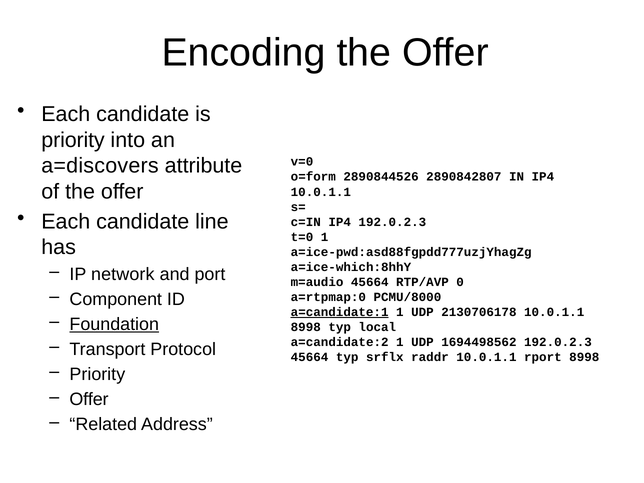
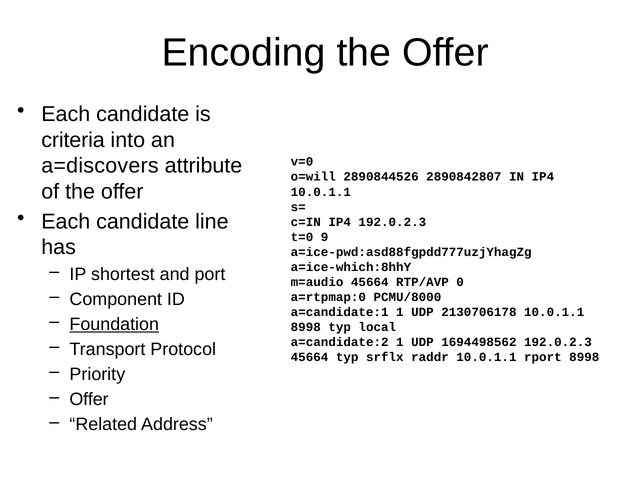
priority: priority -> criteria (73, 140)
o=form: o=form -> o=will (313, 177)
t=0 1: 1 -> 9 (325, 237)
network: network -> shortest (123, 274)
a=candidate:1 underline: present -> none (340, 312)
